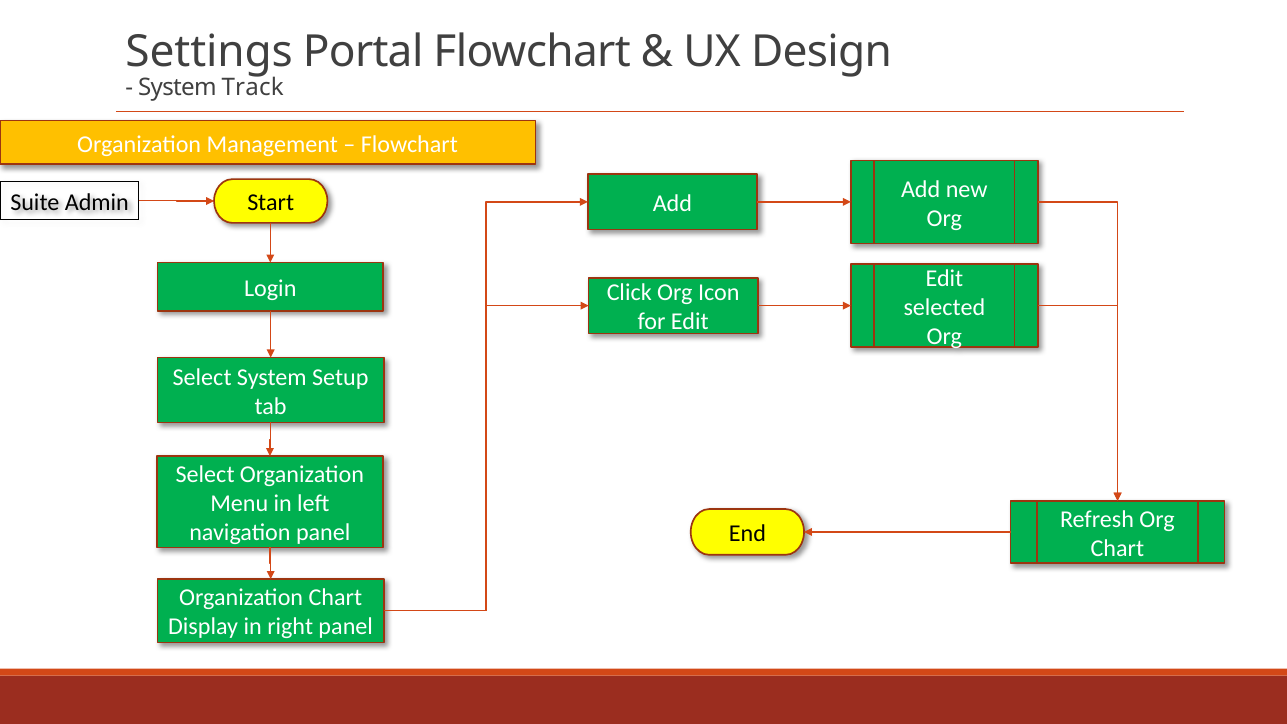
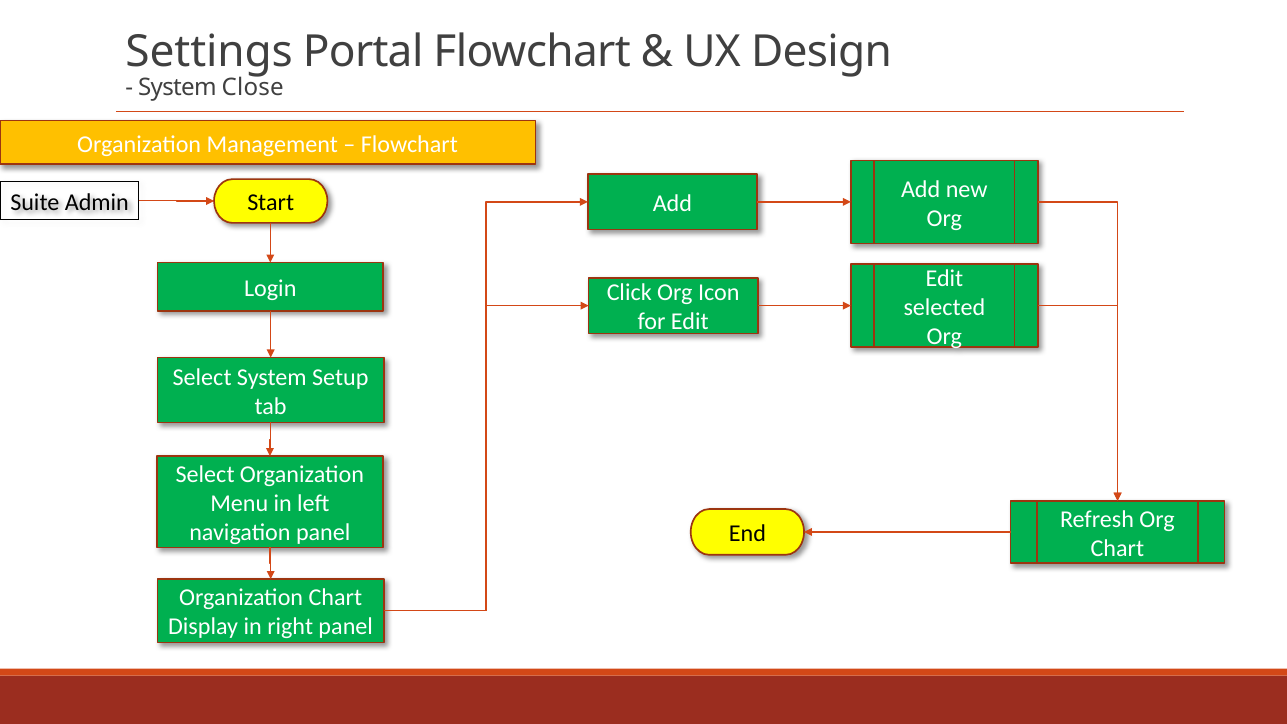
Track: Track -> Close (253, 87)
